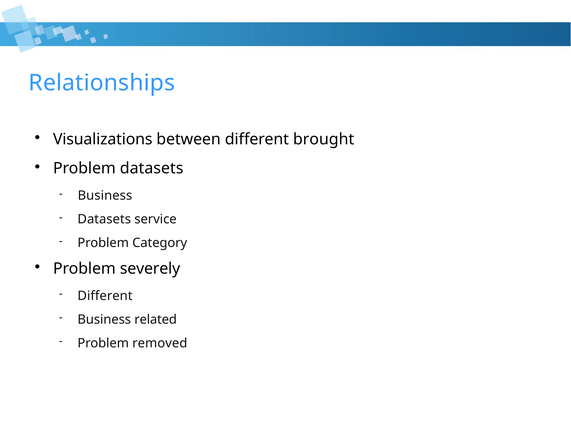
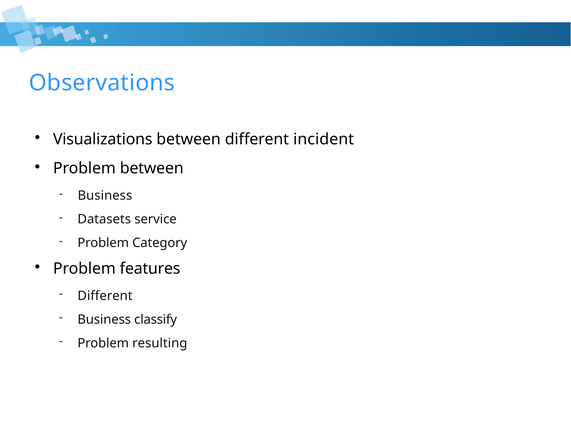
Relationships: Relationships -> Observations (102, 83)
brought: brought -> incident (324, 139)
Problem datasets: datasets -> between (152, 169)
severely: severely -> features (150, 269)
related: related -> classify (156, 320)
removed: removed -> resulting (160, 343)
